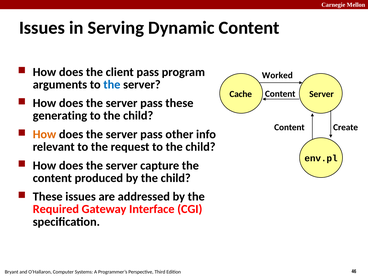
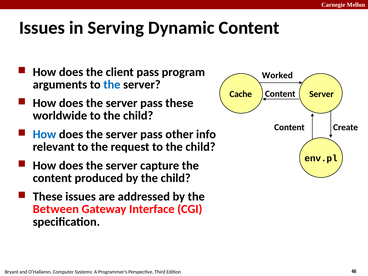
generating: generating -> worldwide (60, 116)
How colour: orange -> blue (44, 134)
Required: Required -> Between (56, 209)
